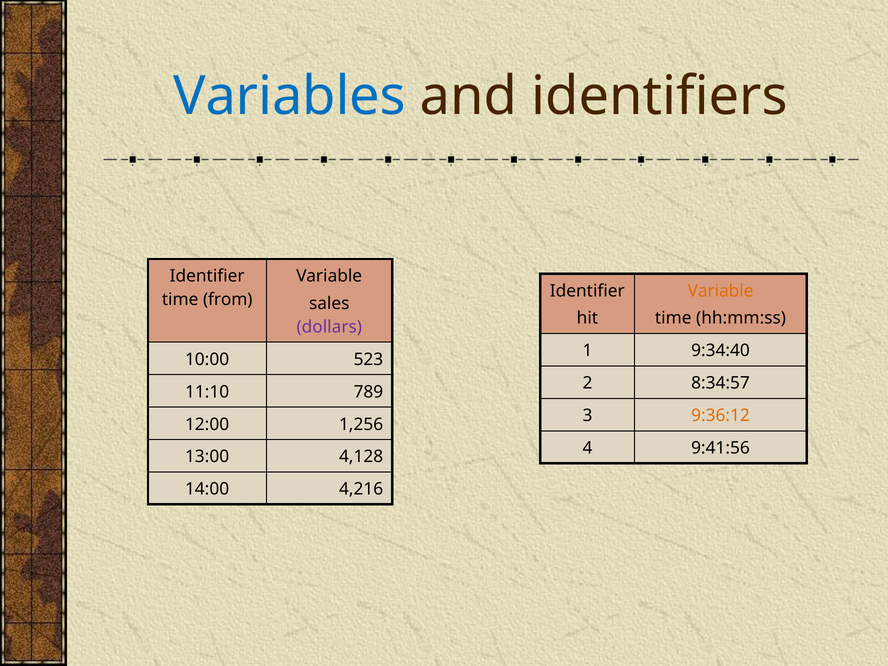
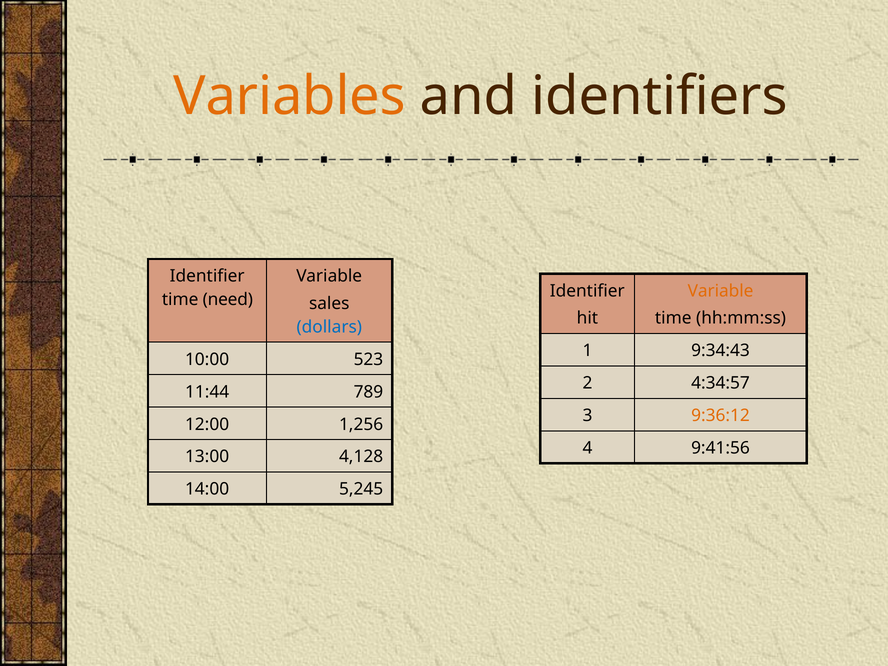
Variables colour: blue -> orange (290, 96)
from: from -> need (228, 300)
dollars colour: purple -> blue (329, 327)
9:34:40: 9:34:40 -> 9:34:43 (720, 351)
8:34:57: 8:34:57 -> 4:34:57 (720, 383)
11:10: 11:10 -> 11:44 (207, 392)
4,216: 4,216 -> 5,245 (361, 489)
